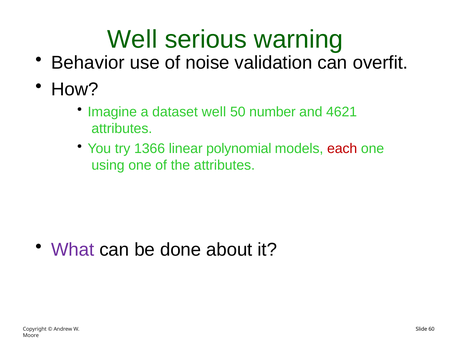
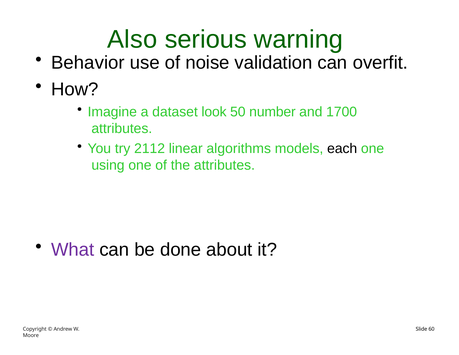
Well: Well -> Also (132, 39)
dataset well: well -> look (214, 112)
4621: 4621 -> 1700 (342, 112)
1366: 1366 -> 2112 (150, 149)
polynomial: polynomial -> algorithms (239, 149)
each colour: red -> black (342, 149)
